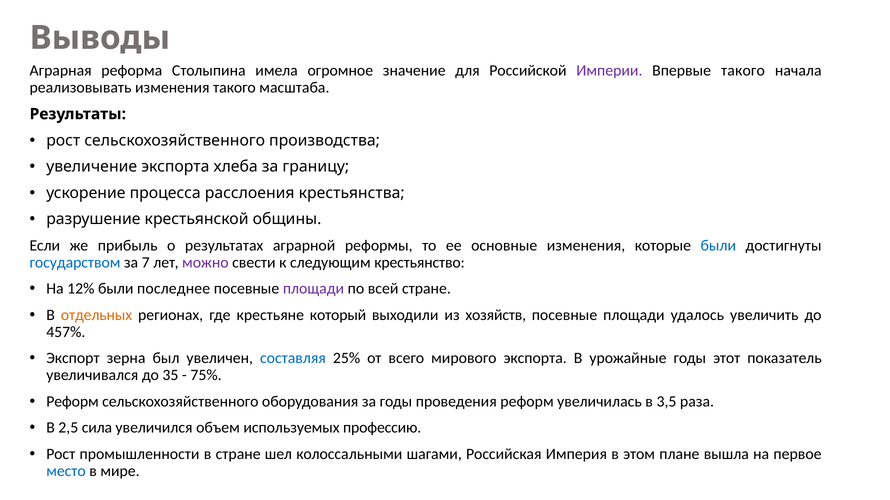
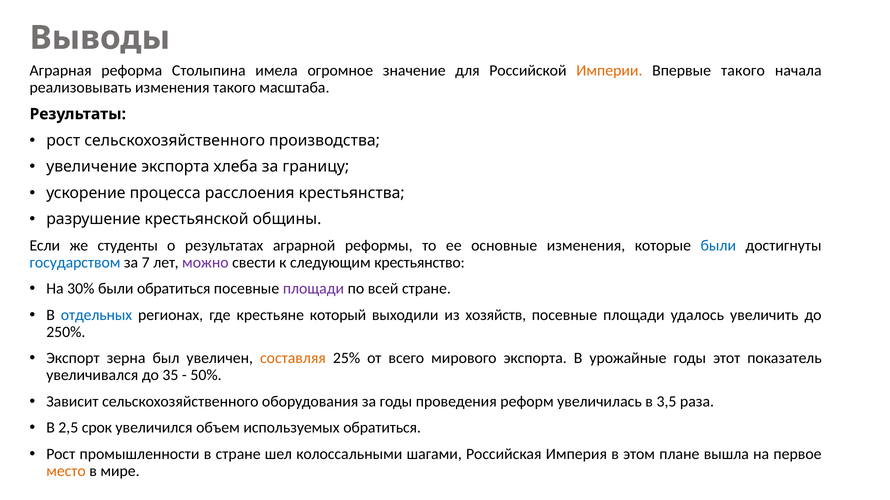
Империи colour: purple -> orange (609, 71)
прибыль: прибыль -> студенты (128, 246)
12%: 12% -> 30% (81, 289)
были последнее: последнее -> обратиться (174, 289)
отдельных colour: orange -> blue (96, 315)
457%: 457% -> 250% (66, 332)
составляя colour: blue -> orange (293, 359)
75%: 75% -> 50% (206, 376)
Реформ: Реформ -> Зависит (72, 402)
сила: сила -> срок (97, 428)
используемых профессию: профессию -> обратиться (382, 428)
место colour: blue -> orange (66, 472)
